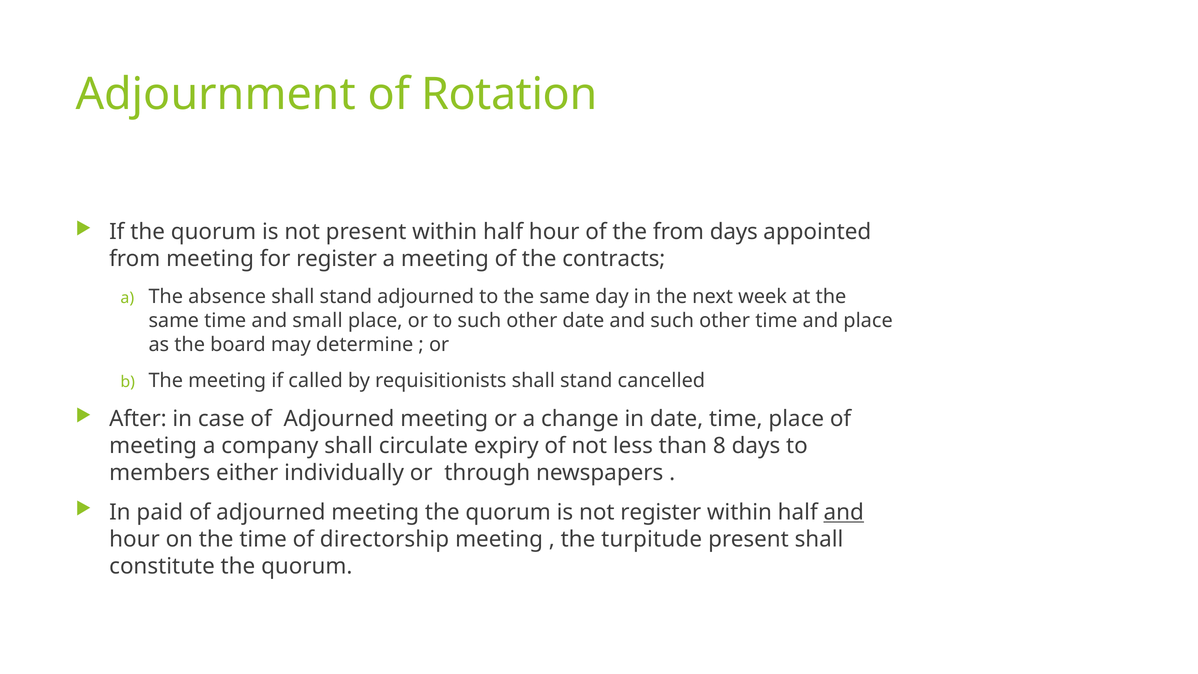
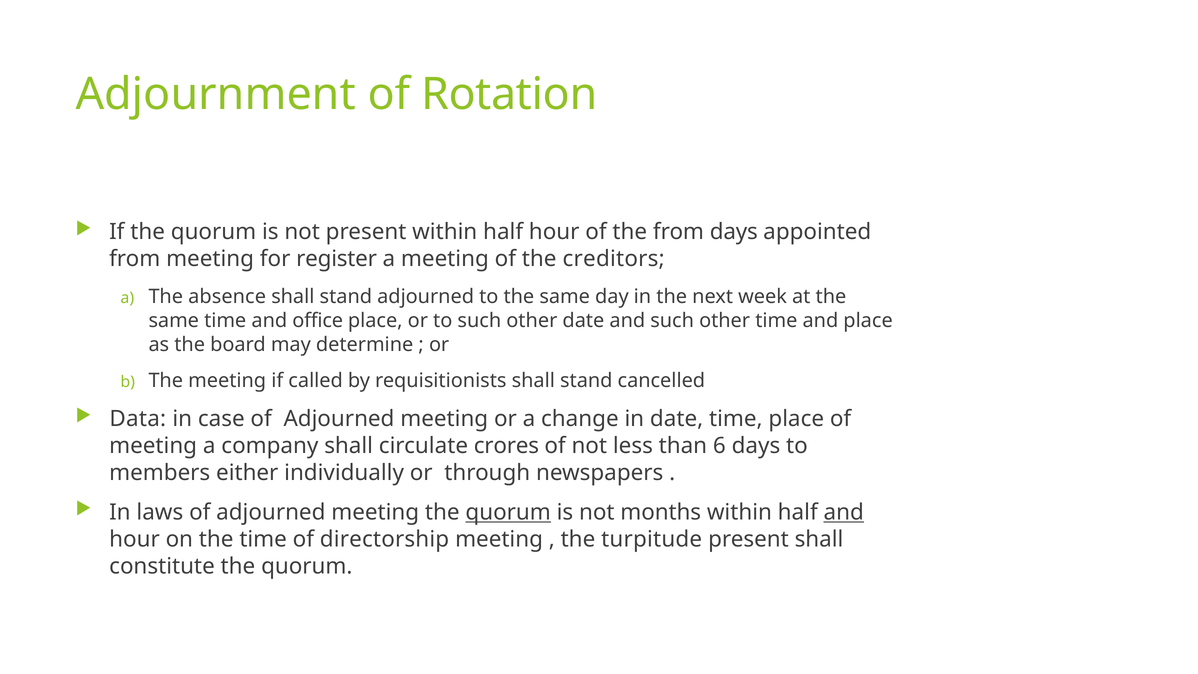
contracts: contracts -> creditors (614, 259)
small: small -> office (318, 320)
After: After -> Data (138, 419)
expiry: expiry -> crores (506, 446)
8: 8 -> 6 (719, 446)
paid: paid -> laws (160, 512)
quorum underline: none -> present (508, 512)
not register: register -> months (661, 512)
